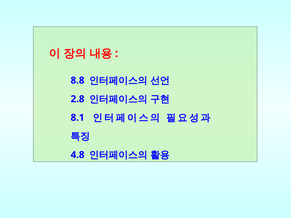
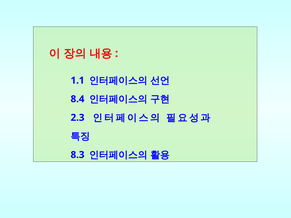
8.8: 8.8 -> 1.1 (78, 81)
2.8: 2.8 -> 8.4 (78, 99)
8.1: 8.1 -> 2.3 (78, 118)
4.8: 4.8 -> 8.3 (78, 155)
